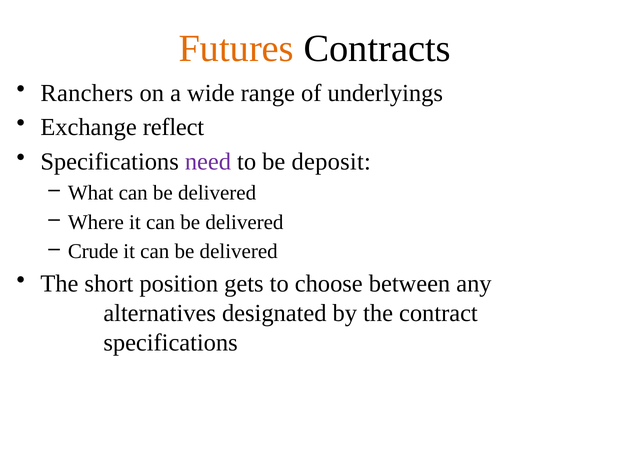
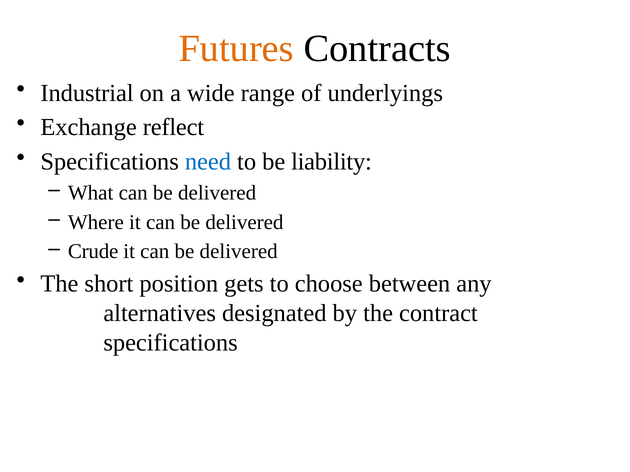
Ranchers: Ranchers -> Industrial (87, 93)
need colour: purple -> blue (208, 162)
deposit: deposit -> liability (331, 162)
